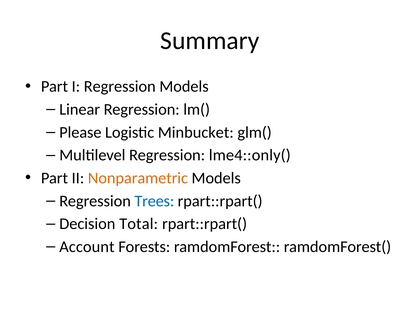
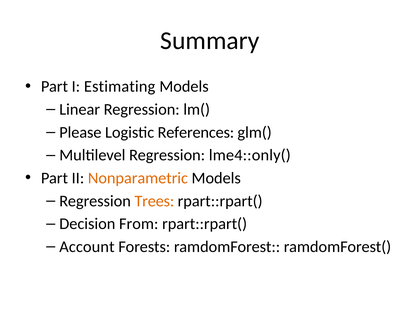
I Regression: Regression -> Estimating (120, 87)
Minbucket: Minbucket -> References (196, 132)
Trees colour: blue -> orange (154, 201)
Total: Total -> From (139, 224)
